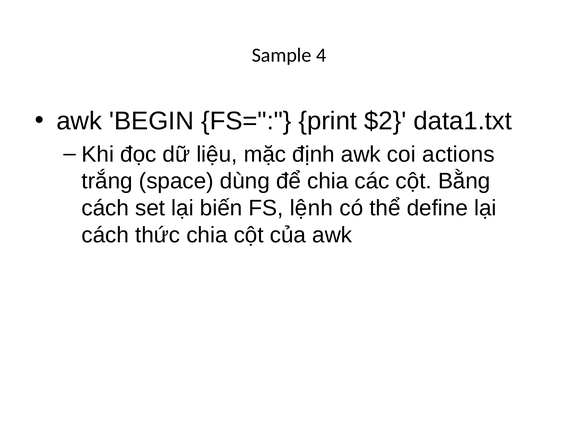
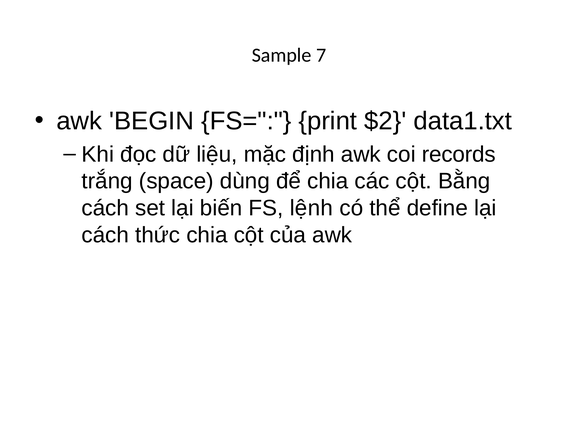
4: 4 -> 7 (321, 55)
actions: actions -> records (459, 154)
